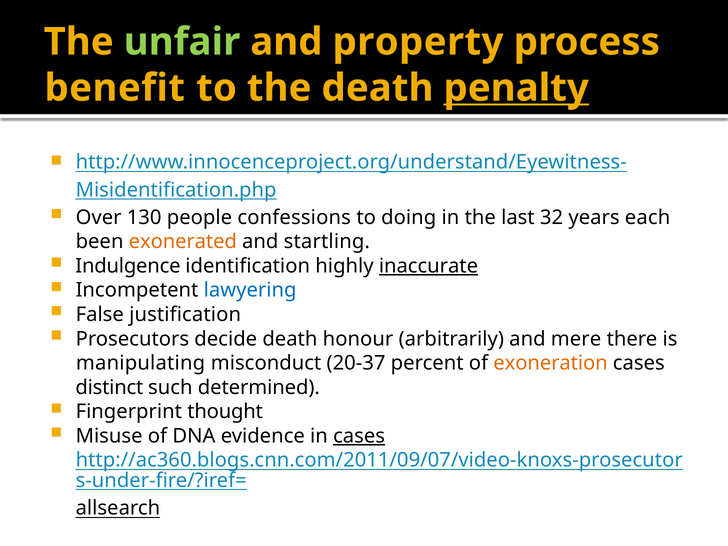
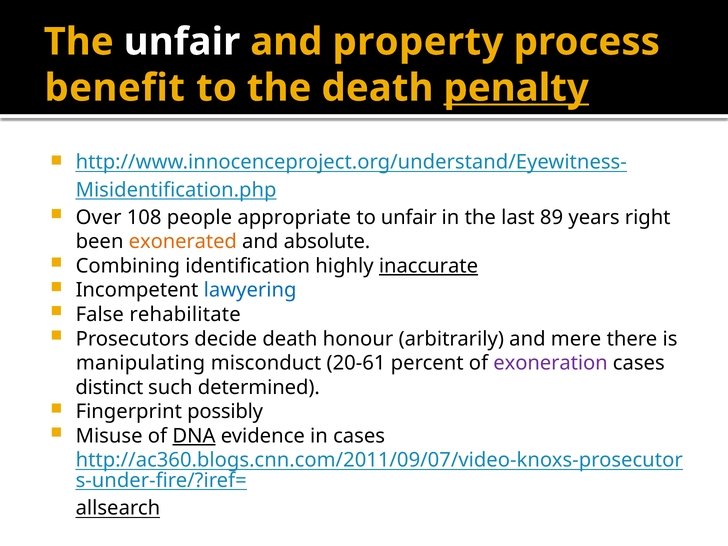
unfair colour: light green -> white (182, 42)
130: 130 -> 108 (144, 217)
confessions: confessions -> appropriate (294, 217)
to doing: doing -> unfair (409, 217)
32: 32 -> 89 (552, 217)
each: each -> right (648, 217)
startling: startling -> absolute (327, 242)
Indulgence: Indulgence -> Combining (128, 266)
justification: justification -> rehabilitate (185, 315)
20-37: 20-37 -> 20-61 (356, 363)
exoneration colour: orange -> purple (551, 363)
thought: thought -> possibly (225, 412)
DNA underline: none -> present (194, 436)
cases underline: present -> none (359, 436)
